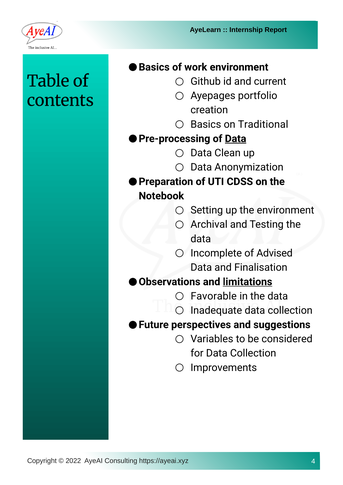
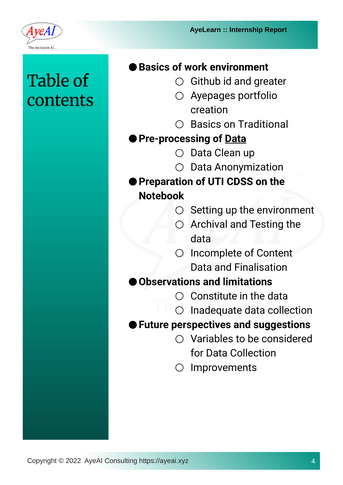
current: current -> greater (270, 81)
Advised: Advised -> Content (275, 253)
limitations underline: present -> none (248, 282)
Favorable: Favorable -> Constitute (214, 296)
